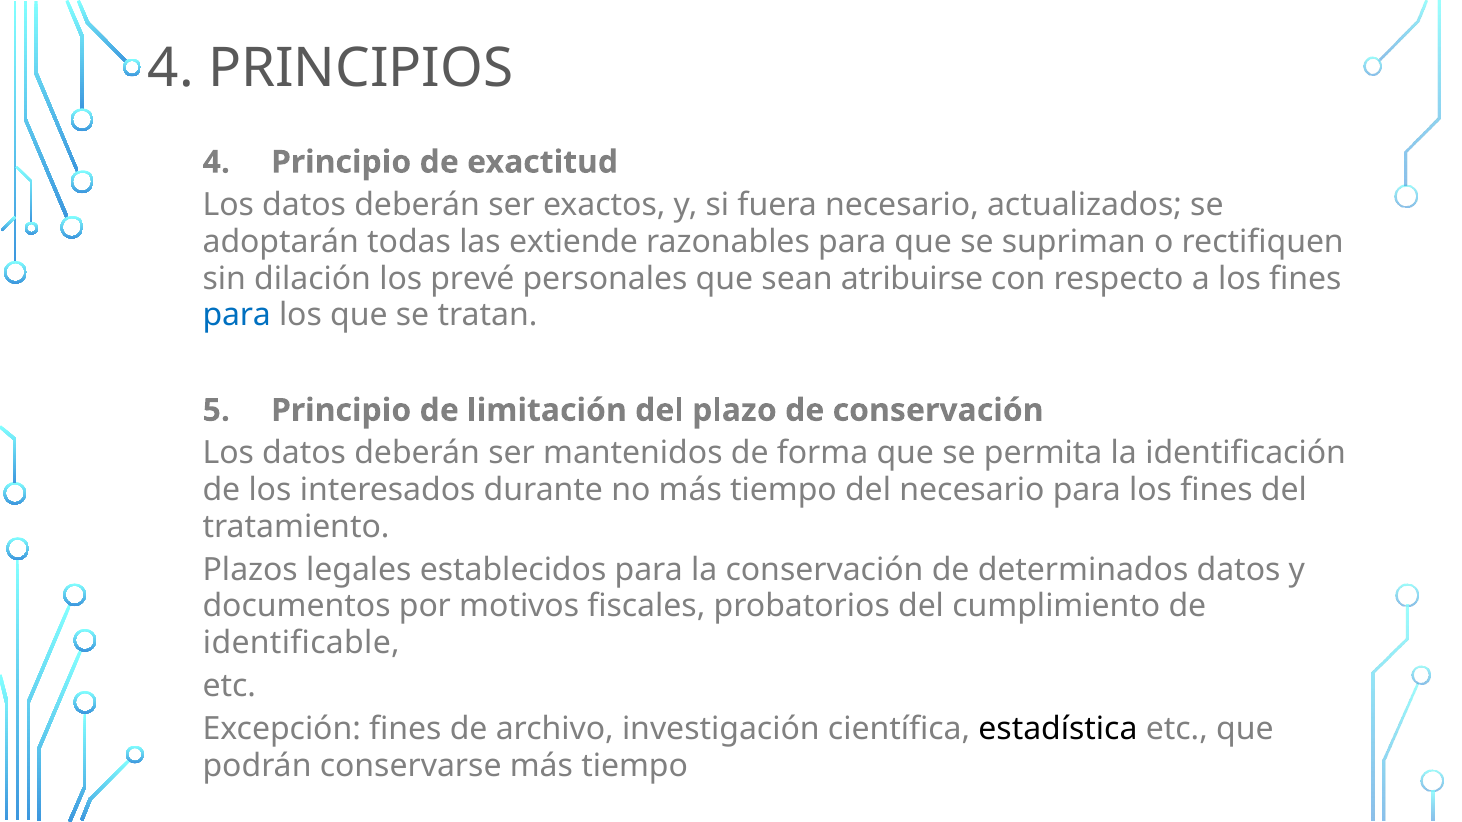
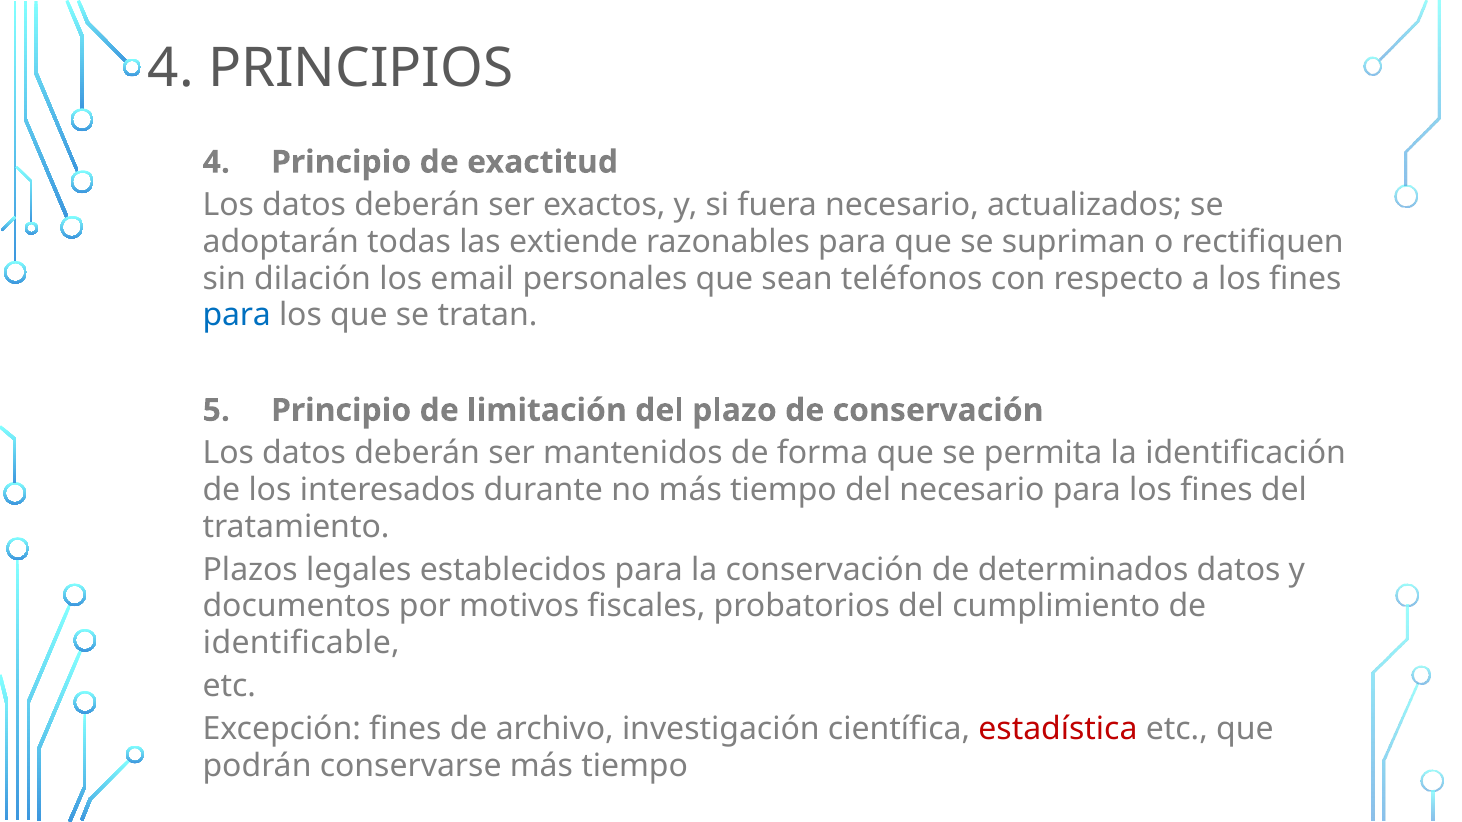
prevé: prevé -> email (472, 279)
atribuirse: atribuirse -> teléfonos (912, 279)
estadística colour: black -> red (1058, 729)
